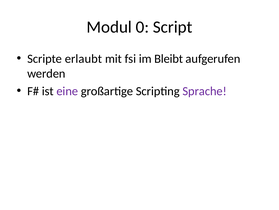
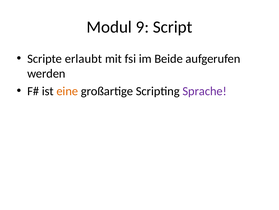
0: 0 -> 9 (142, 27)
Bleibt: Bleibt -> Beide (169, 59)
eine colour: purple -> orange (67, 91)
